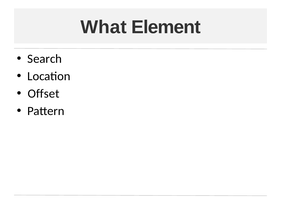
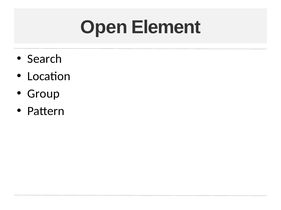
What: What -> Open (104, 27)
Offset: Offset -> Group (44, 94)
